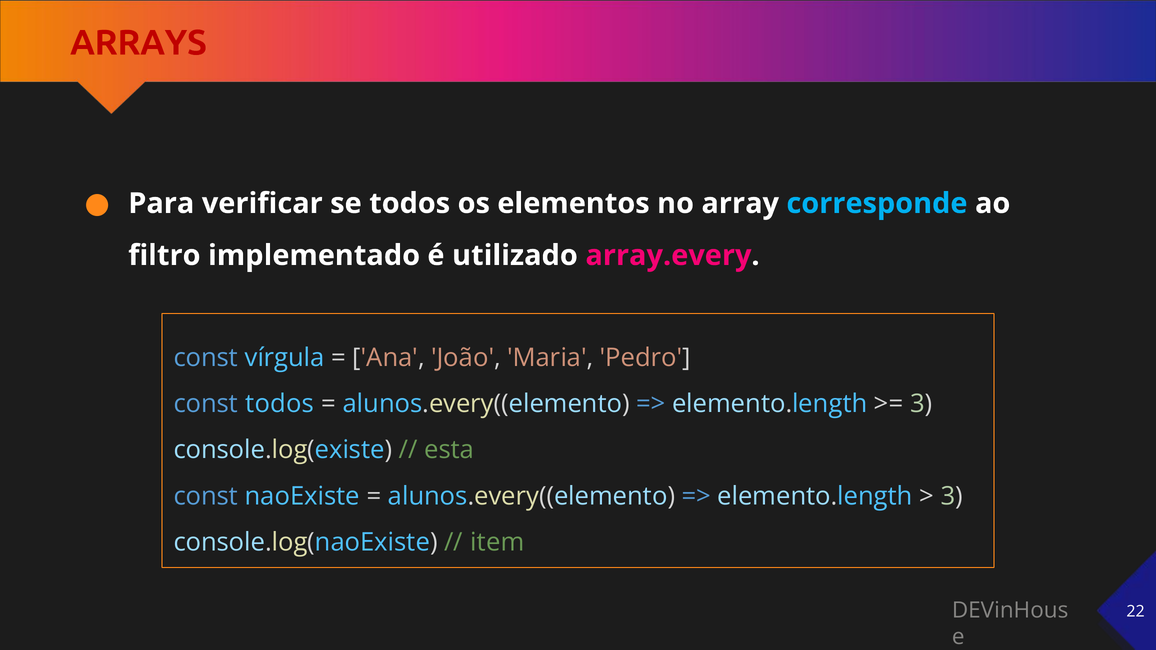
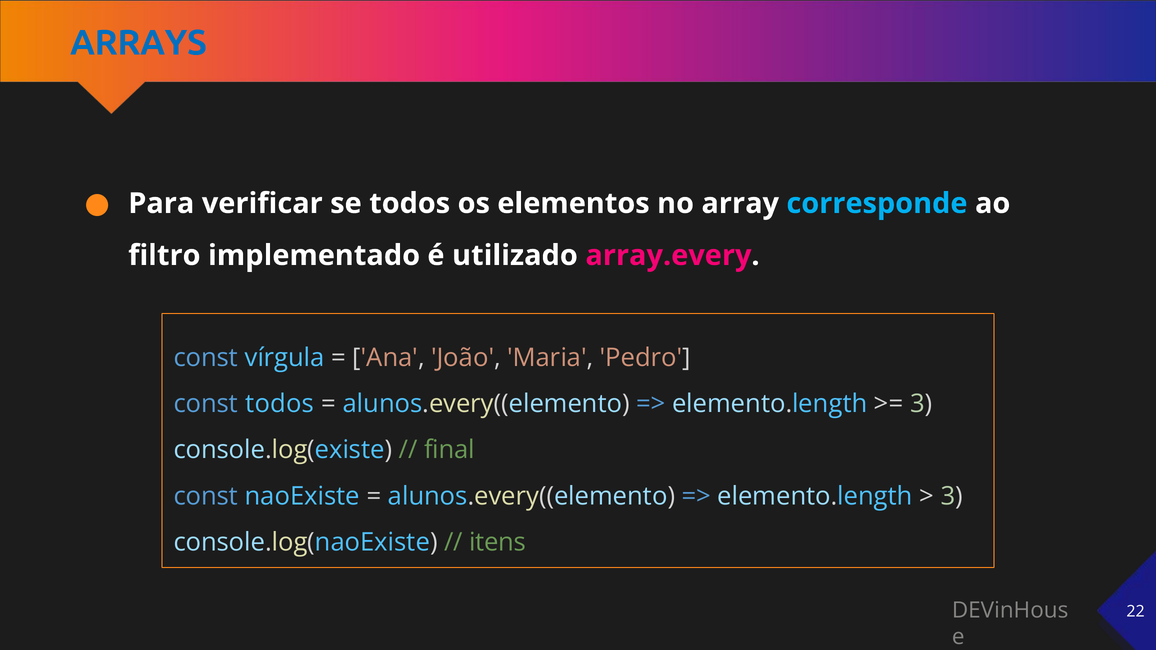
ARRAYS colour: red -> blue (139, 43)
esta: esta -> final (449, 450)
item: item -> itens (498, 543)
